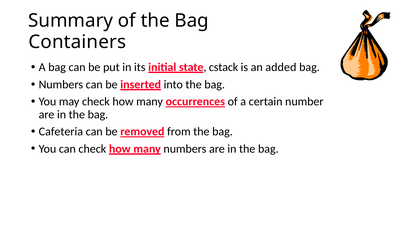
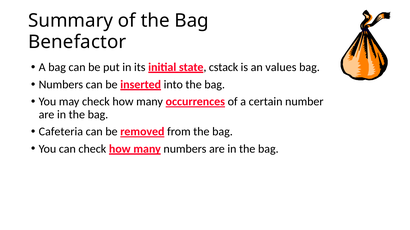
Containers: Containers -> Benefactor (77, 42)
added: added -> values (281, 67)
